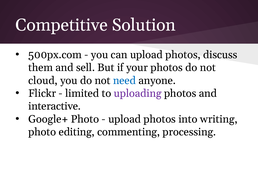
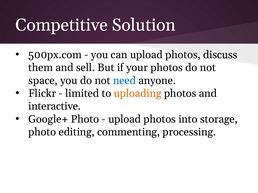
cloud: cloud -> space (43, 81)
uploading colour: purple -> orange (138, 94)
writing: writing -> storage (219, 119)
